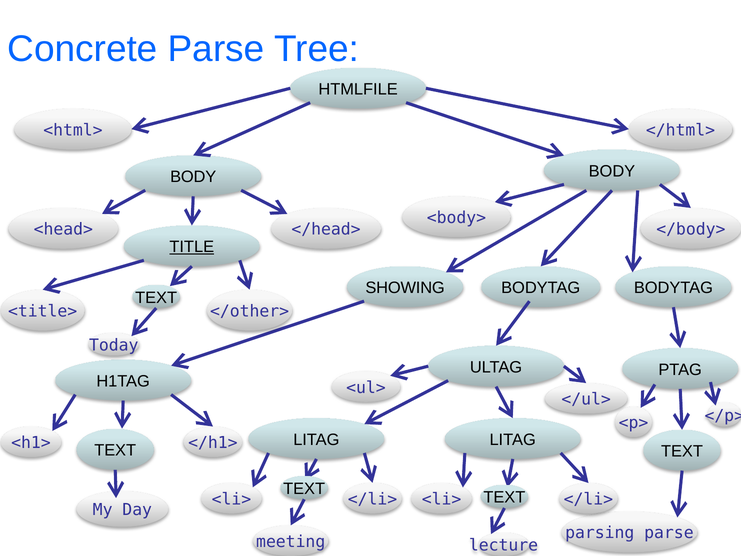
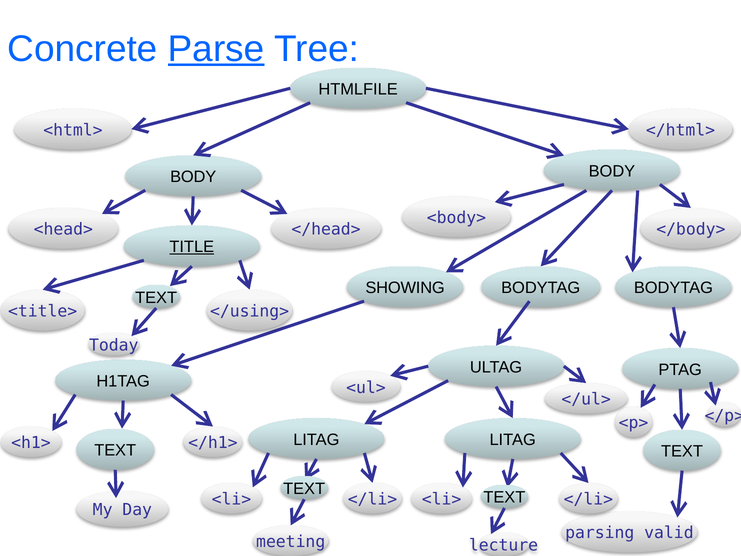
Parse underline: none -> present (216, 49)
</other>: </other> -> </using> (250, 311)
parsing parse: parse -> valid (669, 533)
